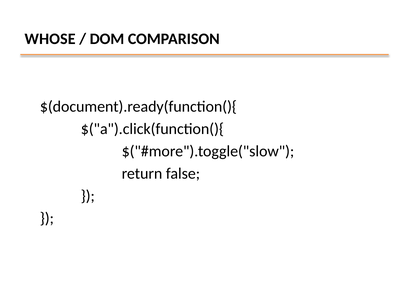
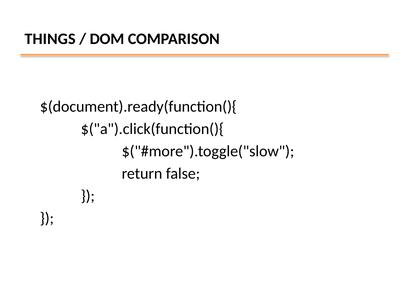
WHOSE: WHOSE -> THINGS (50, 39)
